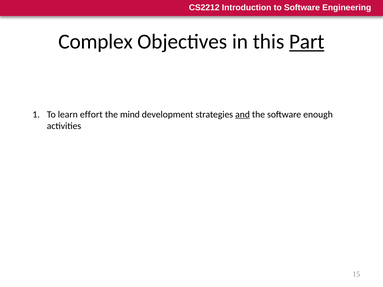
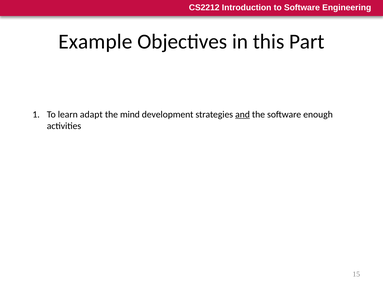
Complex: Complex -> Example (95, 42)
Part underline: present -> none (307, 42)
effort: effort -> adapt (91, 115)
